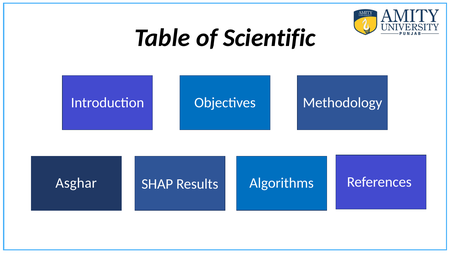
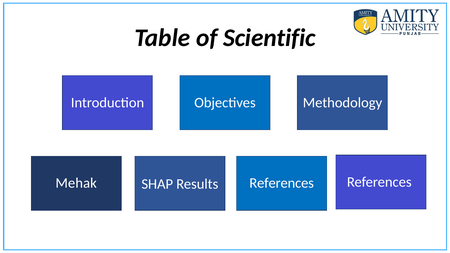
Asghar: Asghar -> Mehak (76, 183)
Results Algorithms: Algorithms -> References (282, 183)
